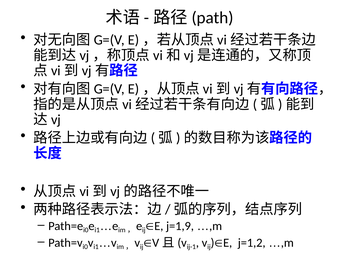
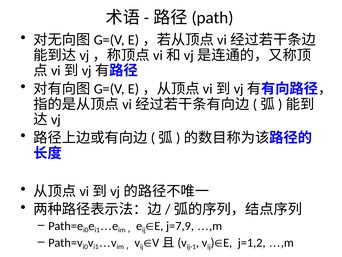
j=1,9: j=1,9 -> j=7,9 (180, 226)
